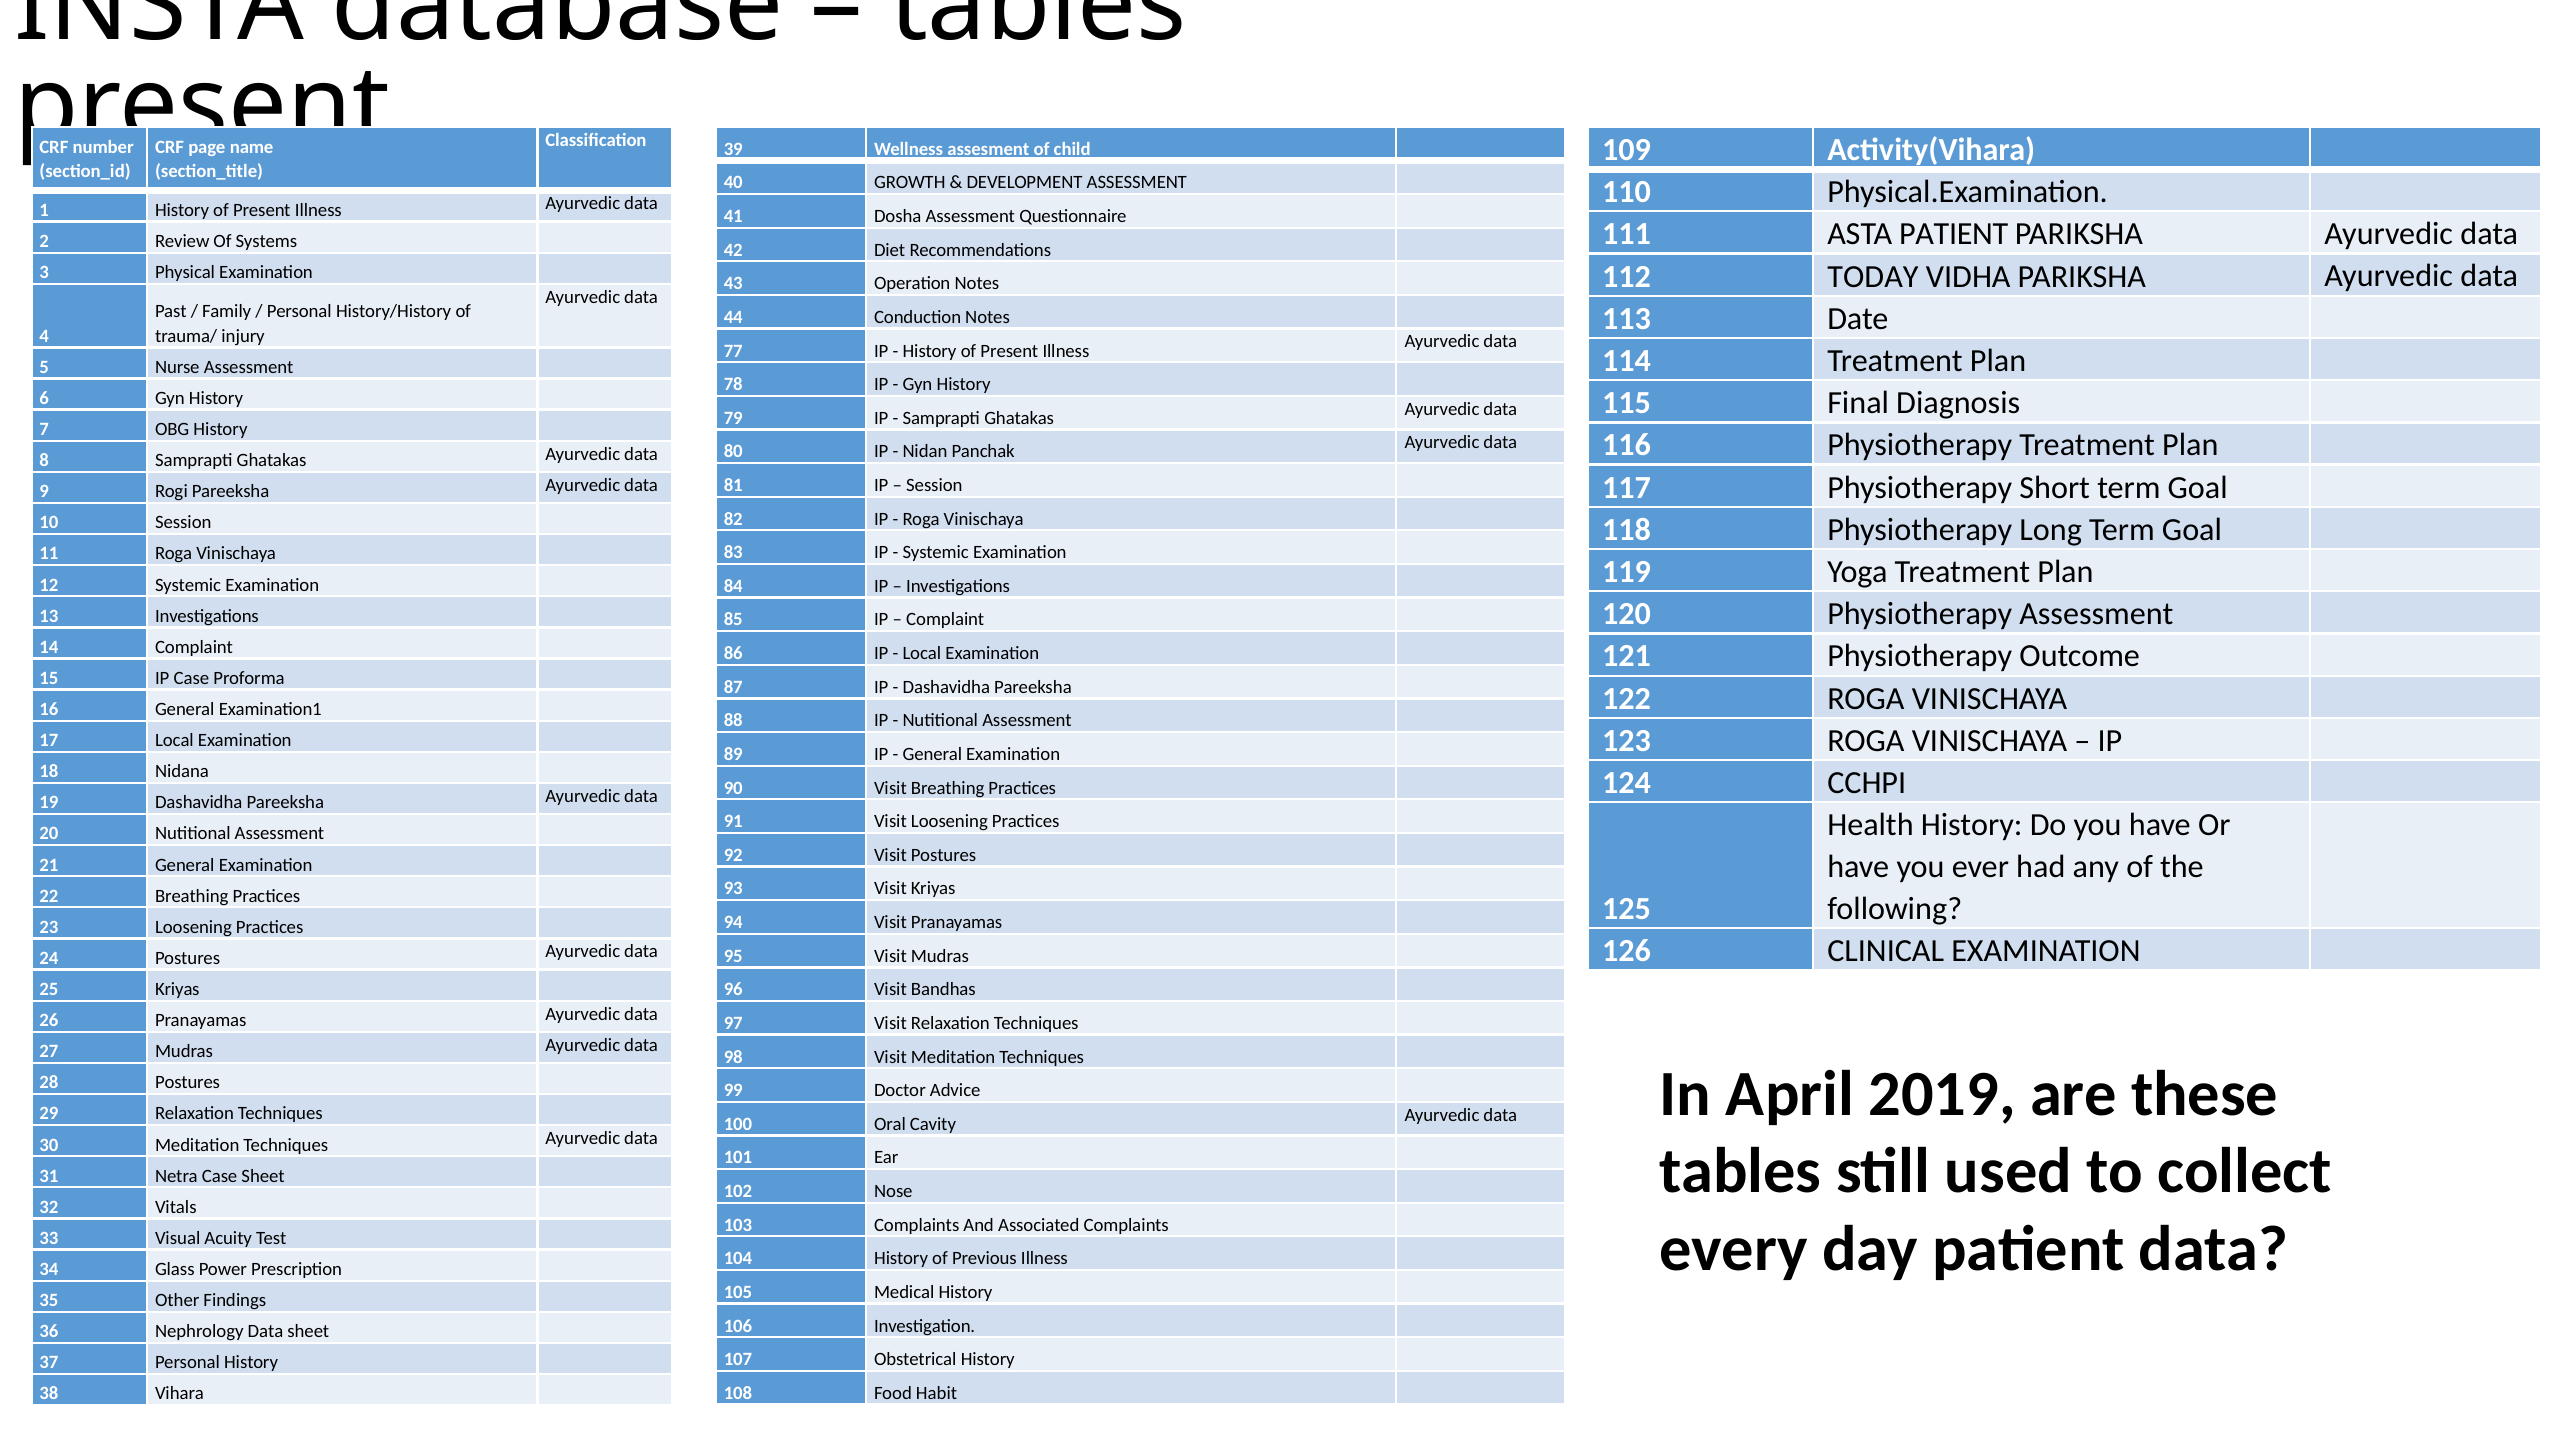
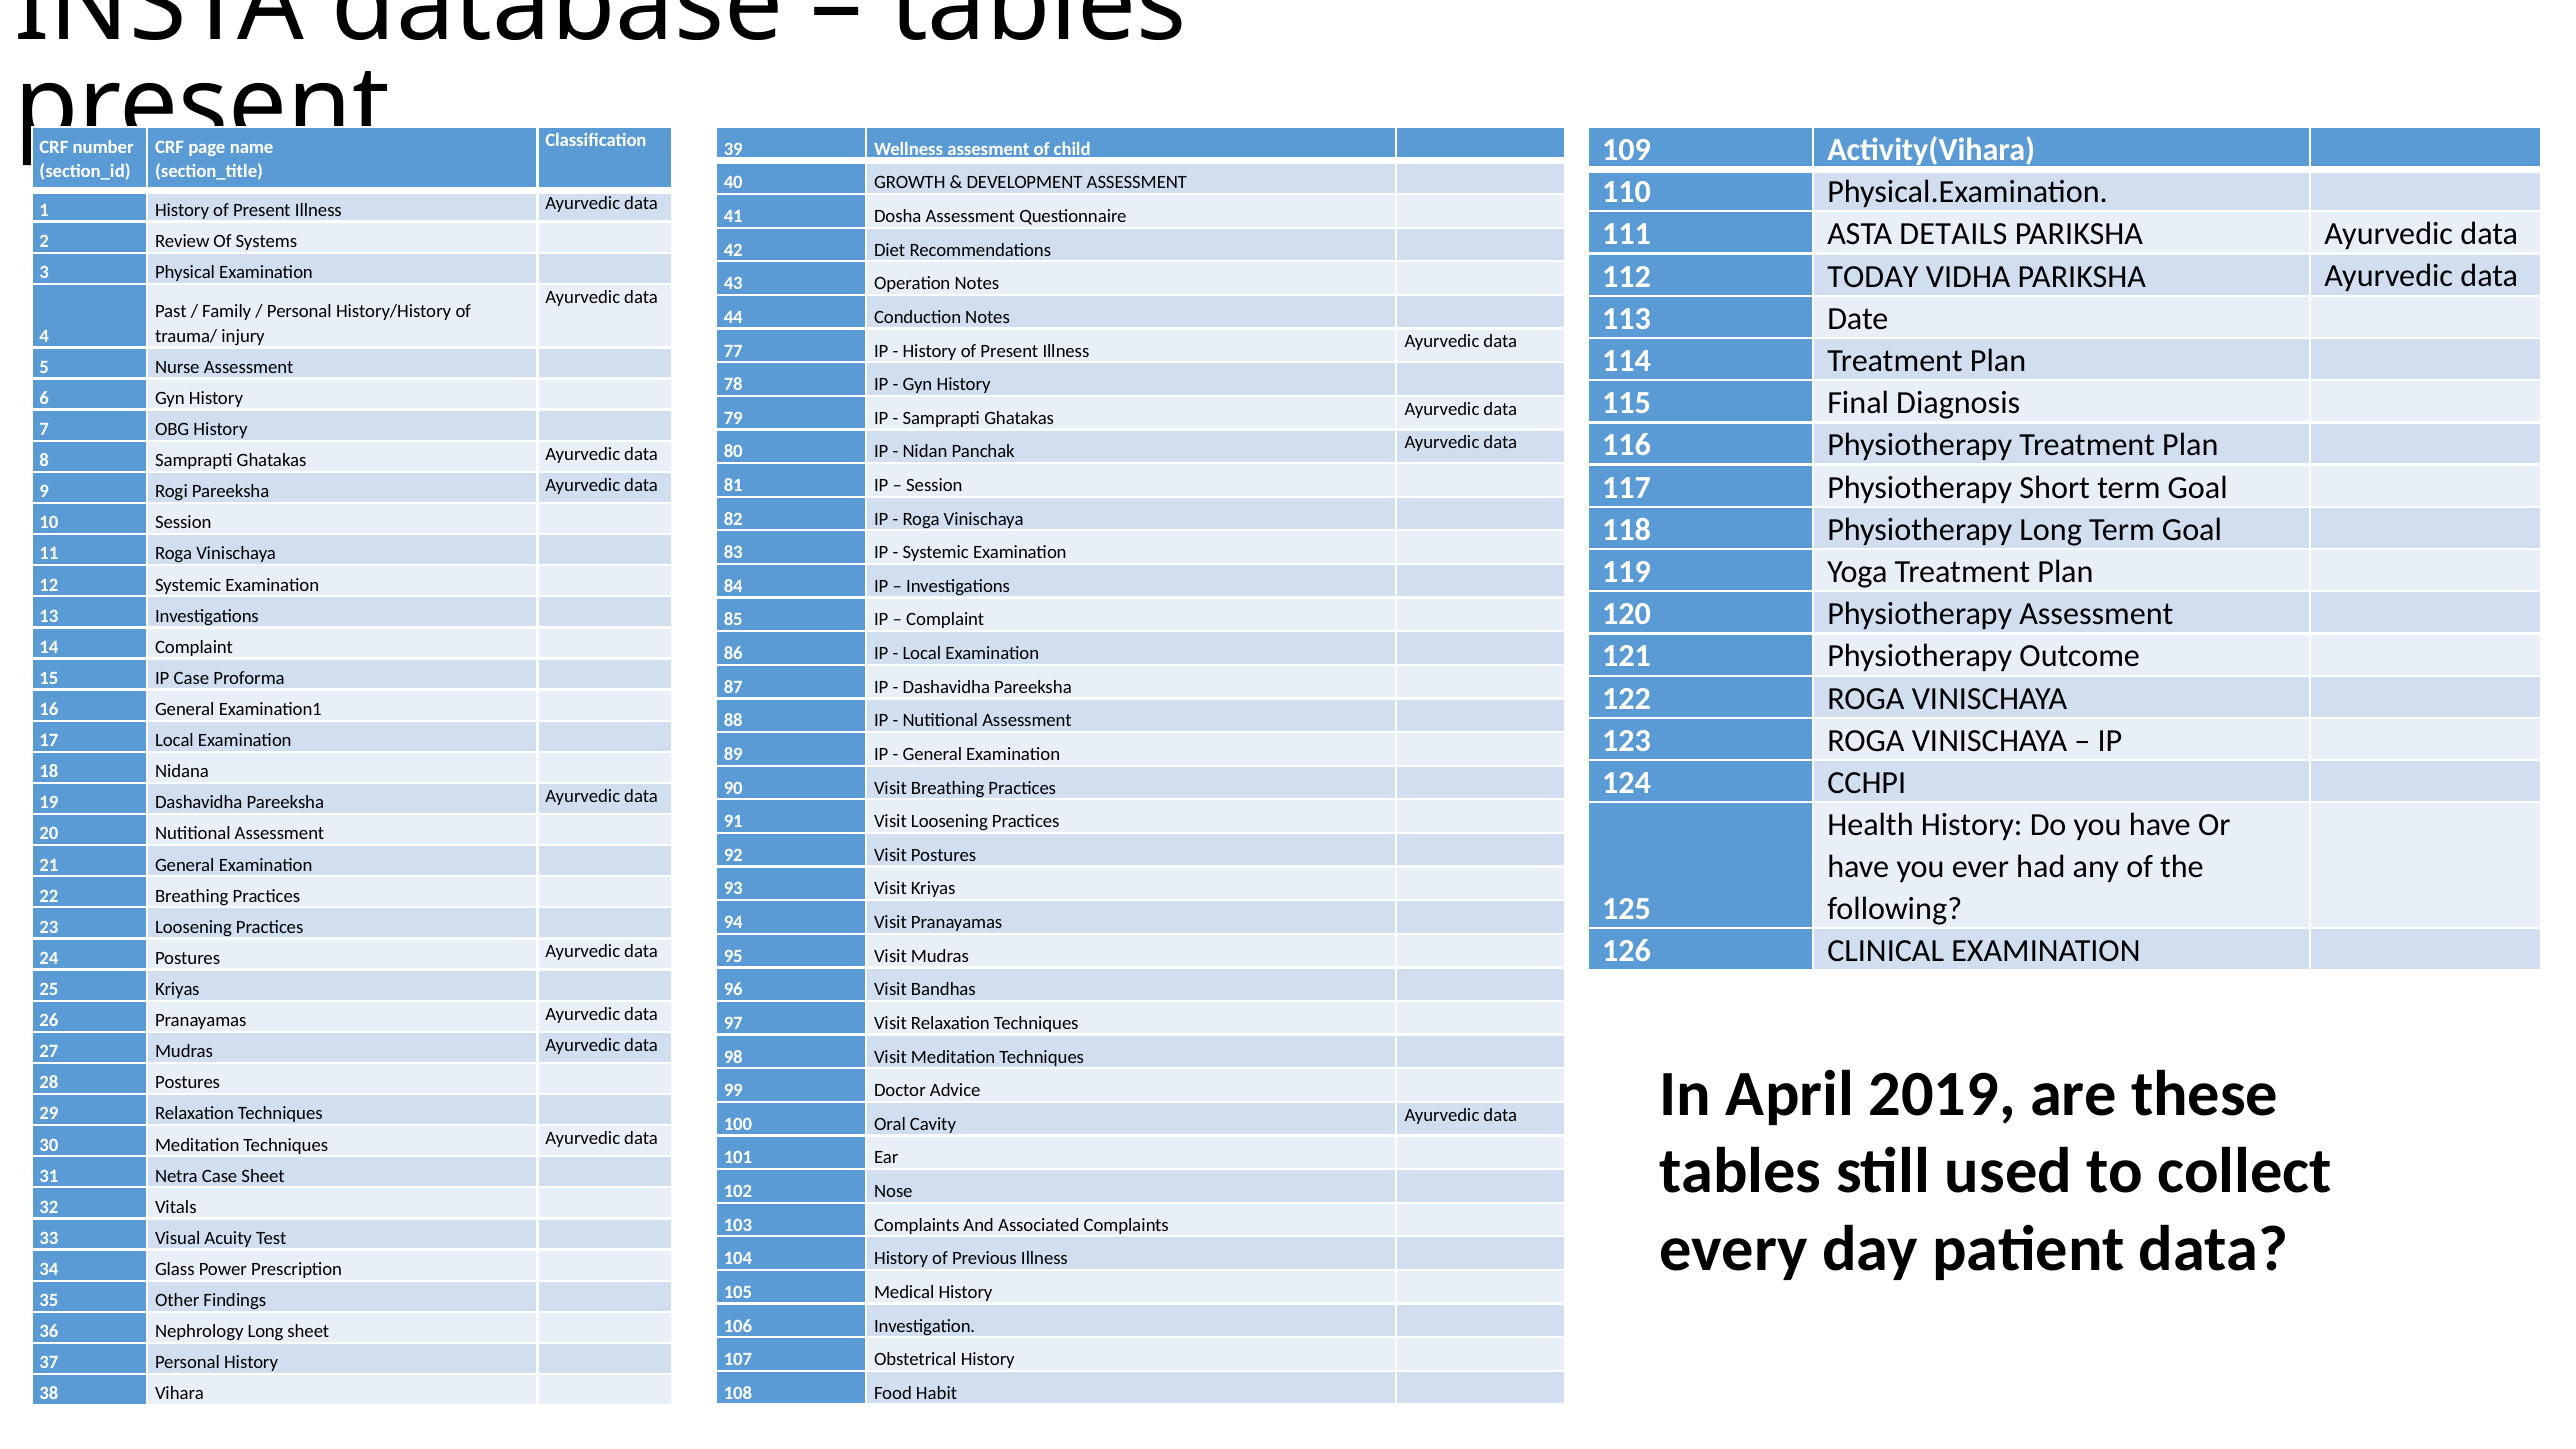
ASTA PATIENT: PATIENT -> DETAILS (1953, 234)
Nephrology Data: Data -> Long (266, 1332)
